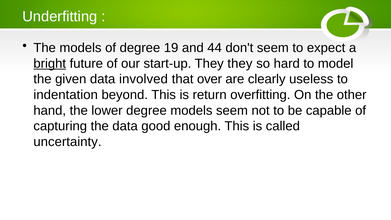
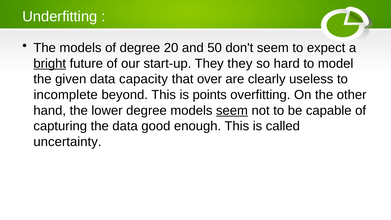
19: 19 -> 20 (171, 48)
44: 44 -> 50 (215, 48)
involved: involved -> capacity (143, 79)
indentation: indentation -> incomplete (66, 95)
return: return -> points (210, 95)
seem underline: none -> present (232, 110)
